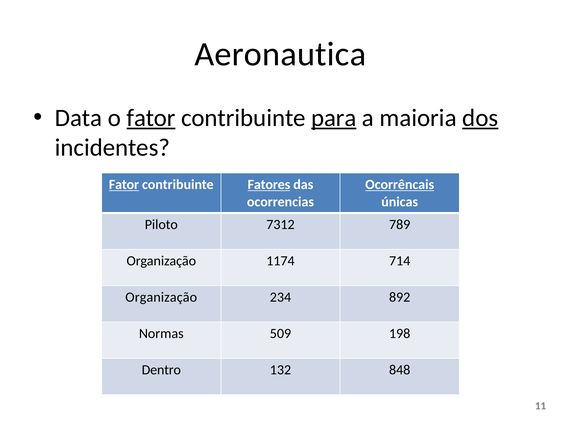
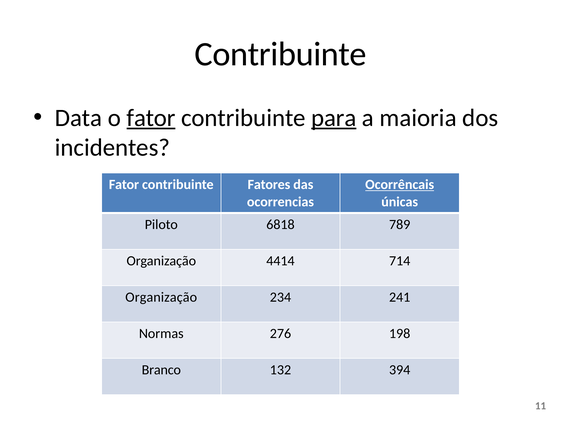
Aeronautica: Aeronautica -> Contribuinte (281, 54)
dos underline: present -> none (480, 118)
Fator underline: present -> none (124, 185)
Fatores underline: present -> none (269, 185)
7312: 7312 -> 6818 (280, 224)
1174: 1174 -> 4414 (280, 261)
892: 892 -> 241 (400, 297)
509: 509 -> 276 (280, 333)
Dentro: Dentro -> Branco (161, 370)
848: 848 -> 394 (400, 370)
